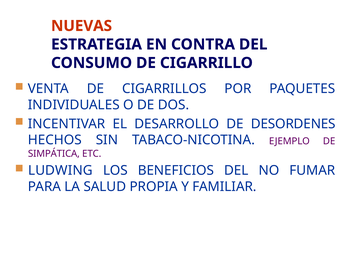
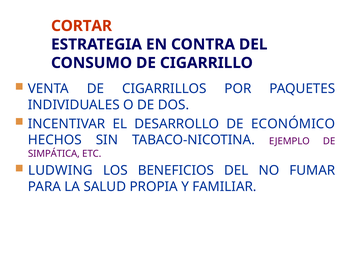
NUEVAS: NUEVAS -> CORTAR (82, 26)
DESORDENES: DESORDENES -> ECONÓMICO (293, 124)
